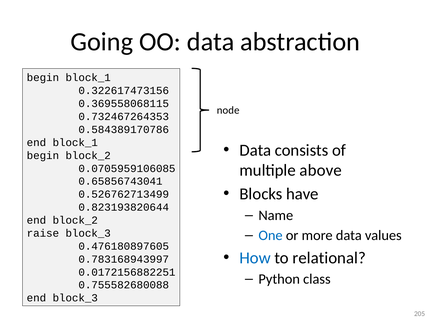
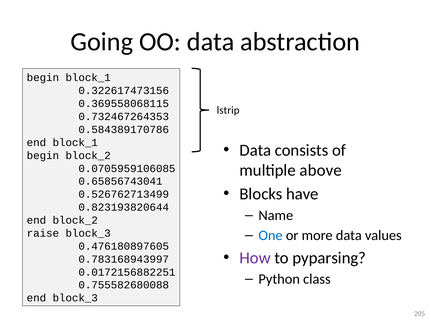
node: node -> lstrip (228, 110)
How colour: blue -> purple (255, 257)
relational: relational -> pyparsing (329, 257)
